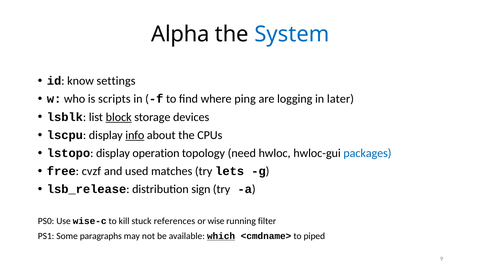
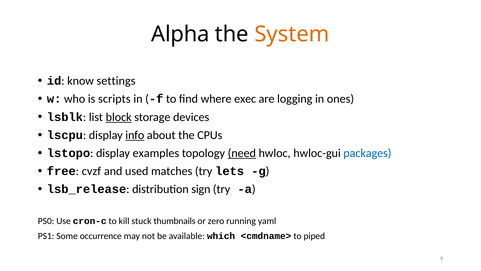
System colour: blue -> orange (292, 34)
ping: ping -> exec (245, 99)
later: later -> ones (340, 99)
operation: operation -> examples (156, 153)
need underline: none -> present (242, 153)
wise-c: wise-c -> cron-c (90, 221)
references: references -> thumbnails (175, 221)
wise: wise -> zero (216, 221)
filter: filter -> yaml (267, 221)
paragraphs: paragraphs -> occurrence (101, 236)
which underline: present -> none (221, 236)
